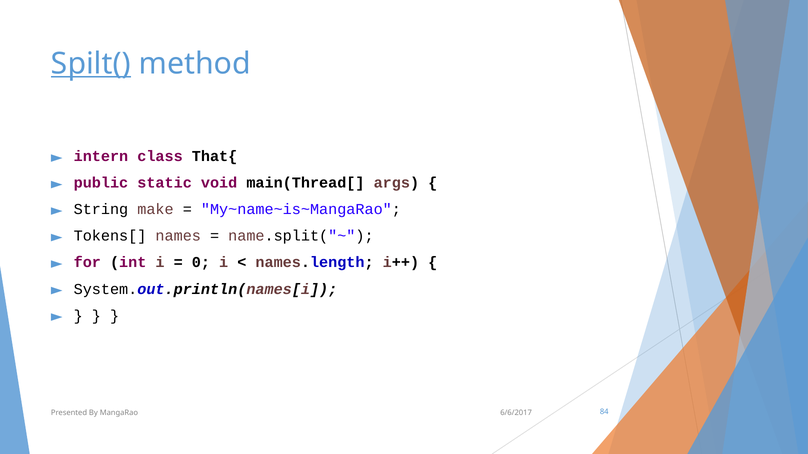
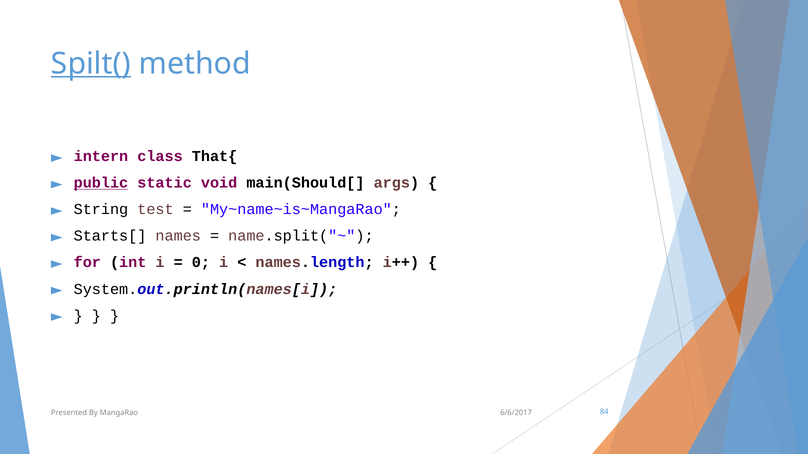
public underline: none -> present (101, 183)
main(Thread[: main(Thread[ -> main(Should[ (305, 183)
make: make -> test (155, 210)
Tokens[: Tokens[ -> Starts[ (110, 236)
